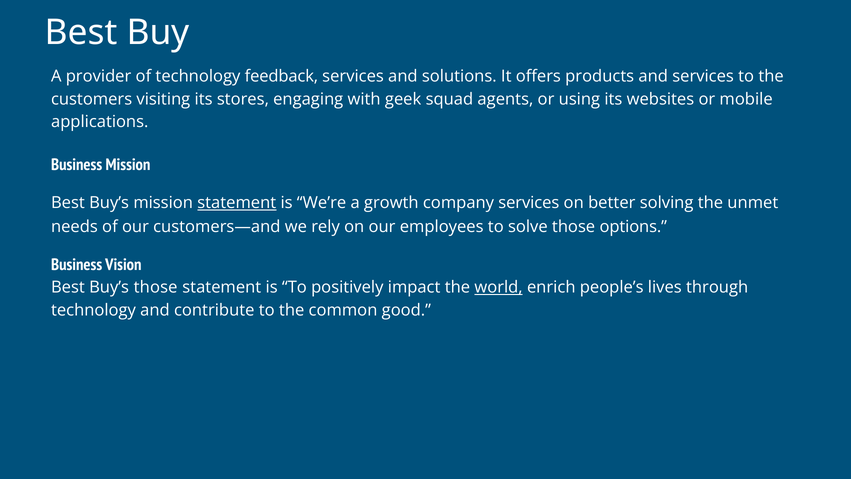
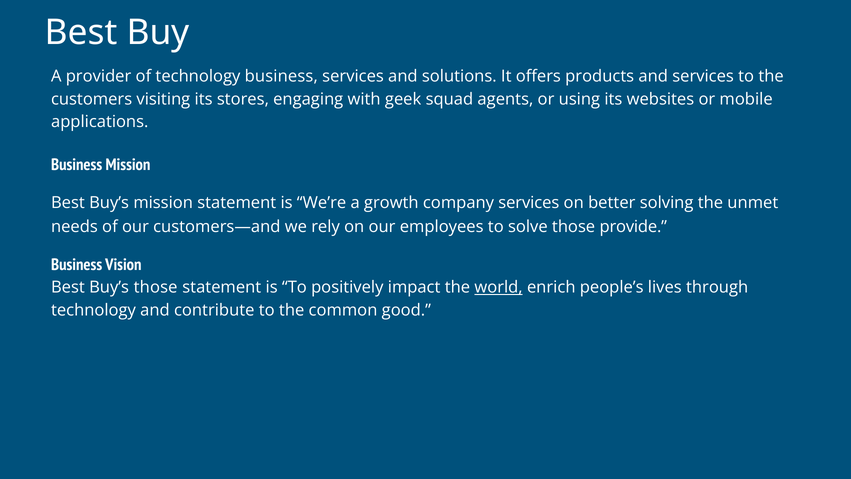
technology feedback: feedback -> business (281, 76)
statement underline: present -> none (237, 203)
options: options -> provide (633, 226)
